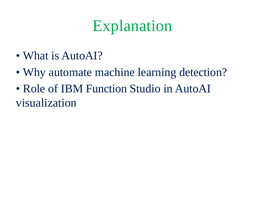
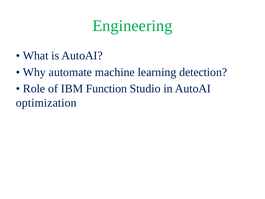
Explanation: Explanation -> Engineering (132, 26)
visualization: visualization -> optimization (46, 103)
